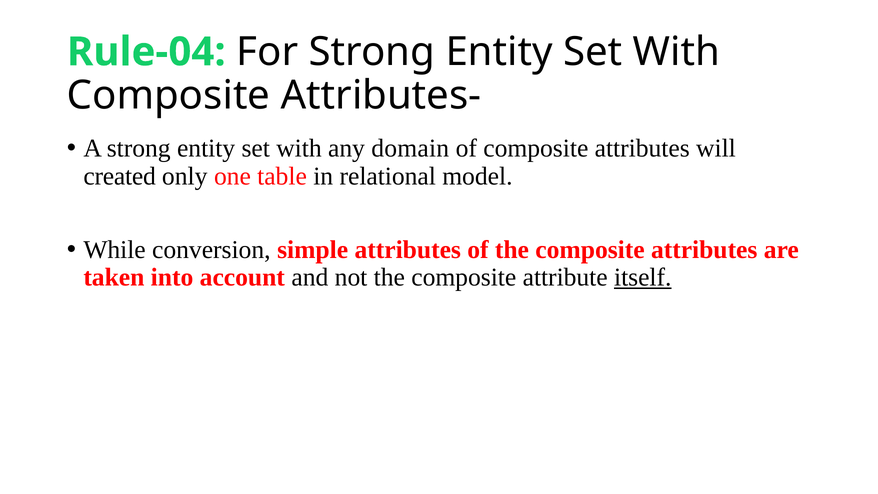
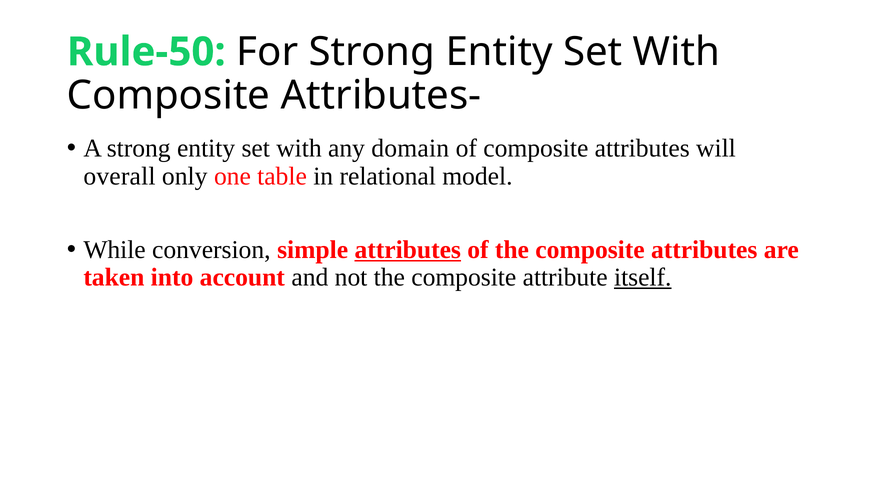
Rule-04: Rule-04 -> Rule-50 (146, 52)
created: created -> overall (119, 176)
attributes underline: none -> present (408, 250)
